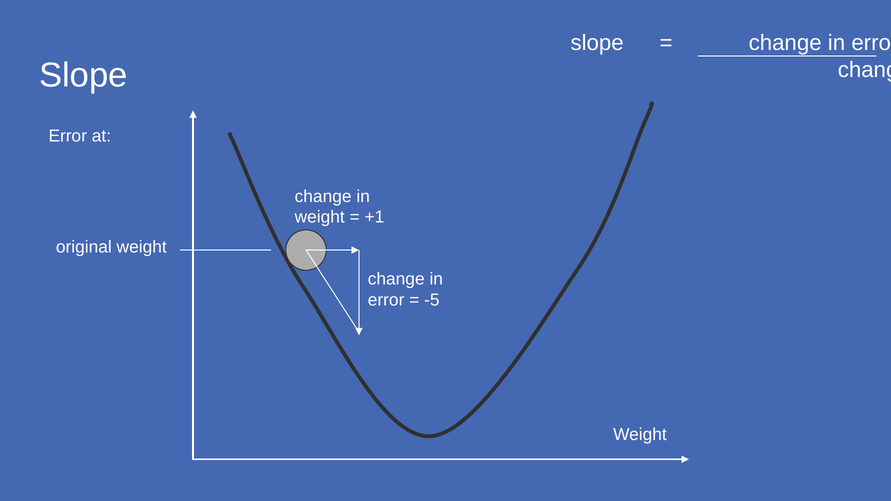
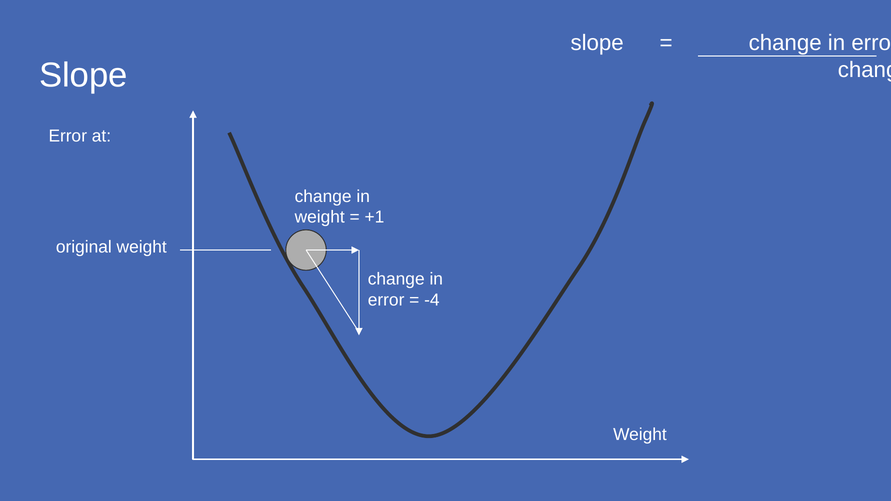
-5: -5 -> -4 (432, 300)
